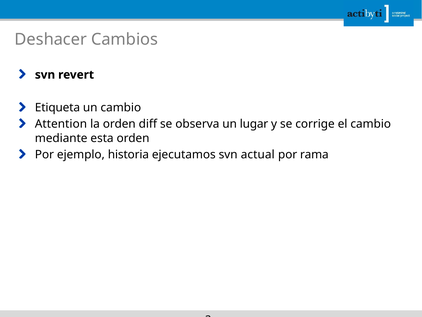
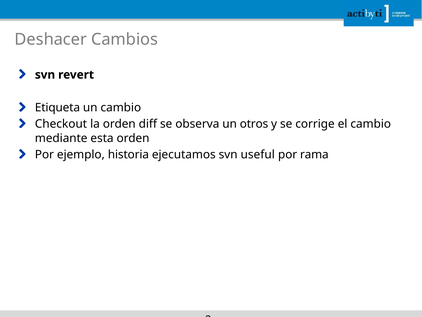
Attention: Attention -> Checkout (61, 124)
lugar: lugar -> otros (254, 124)
actual: actual -> useful (258, 154)
